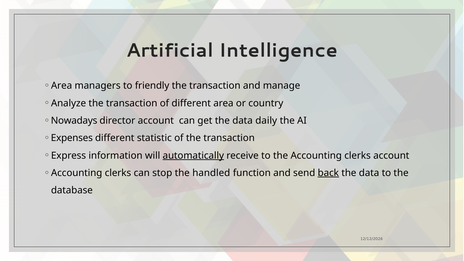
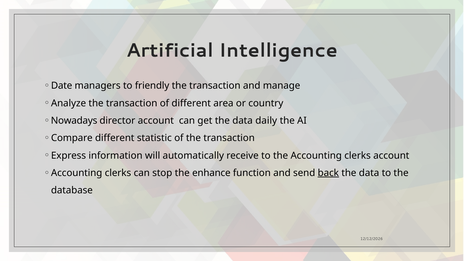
Area: Area -> Date (62, 86)
Expenses: Expenses -> Compare (72, 138)
automatically underline: present -> none (193, 156)
handled: handled -> enhance (211, 173)
